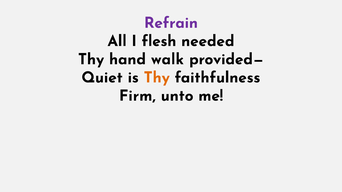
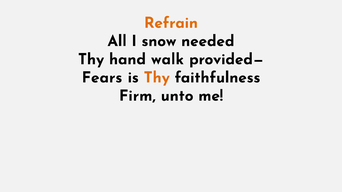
Refrain colour: purple -> orange (171, 23)
flesh: flesh -> snow (159, 41)
Quiet: Quiet -> Fears (102, 78)
